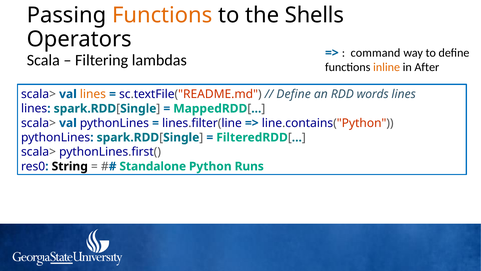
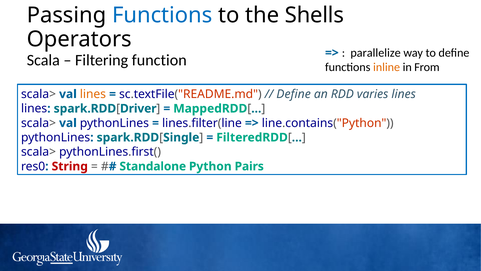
Functions colour: orange -> blue (162, 15)
command: command -> parallelize (376, 53)
lambdas: lambdas -> function (159, 60)
After: After -> From (427, 67)
words: words -> varies (373, 94)
Single: Single -> Driver (138, 108)
String colour: black -> red (70, 166)
Runs: Runs -> Pairs (249, 166)
